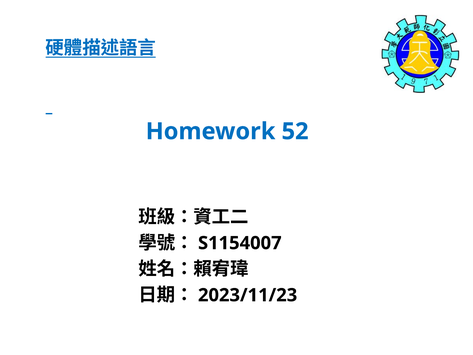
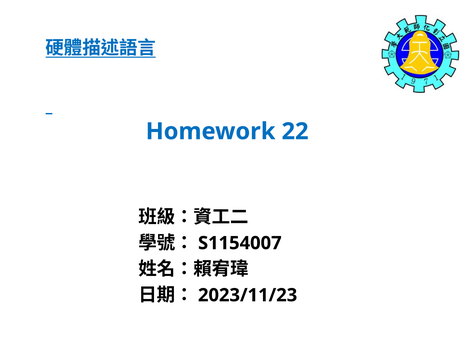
52: 52 -> 22 (295, 131)
